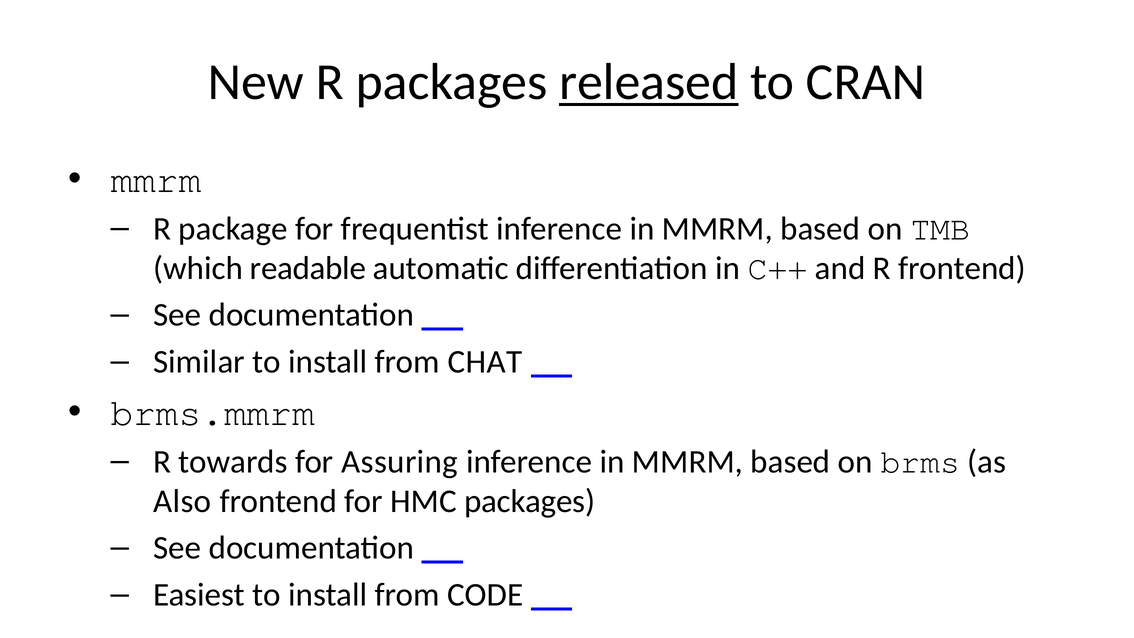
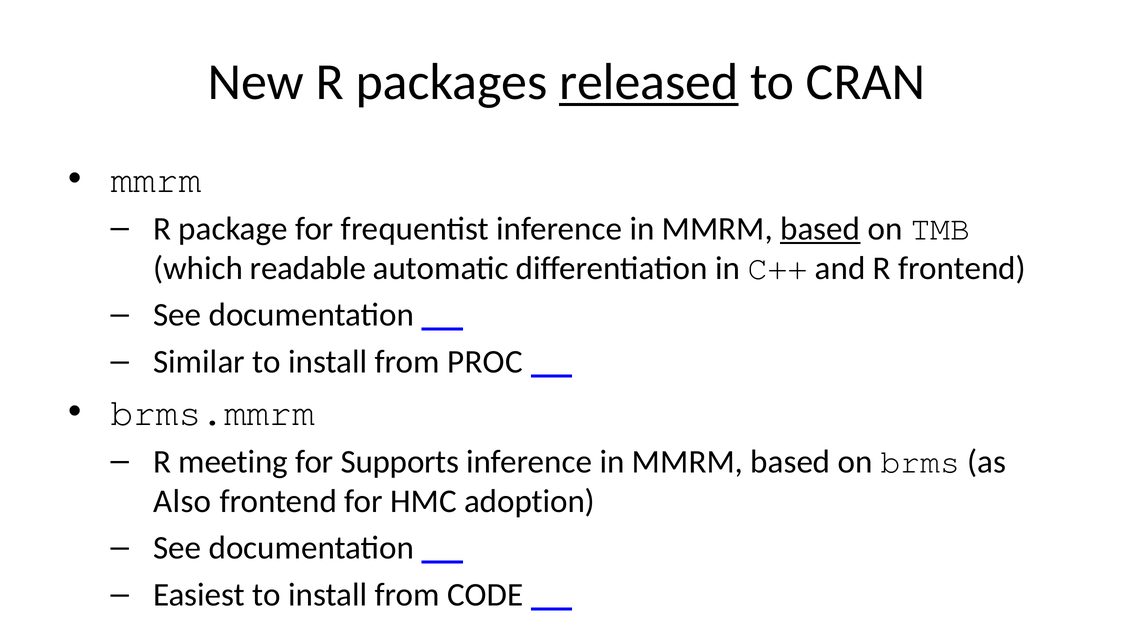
based underline: none -> present (820, 229)
CHAT: CHAT -> PROC (485, 362)
towards: towards -> meeting (233, 462)
Assuring: Assuring -> Supports (400, 462)
HMC packages: packages -> adoption (530, 501)
